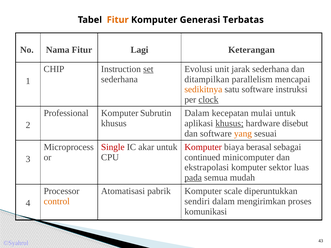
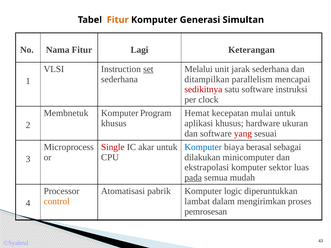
Terbatas: Terbatas -> Simultan (243, 20)
CHIP: CHIP -> VLSI (54, 69)
Evolusi: Evolusi -> Melalui (199, 69)
sedikitnya colour: orange -> red (203, 90)
clock underline: present -> none (208, 100)
Professional: Professional -> Membnetuk (66, 113)
Subrutin: Subrutin -> Program (156, 113)
Dalam: Dalam -> Hemat (197, 113)
khusus underline: present -> none (229, 123)
disebut: disebut -> ukuran (295, 123)
yang colour: orange -> red (243, 134)
Komputer colour: red -> blue (203, 147)
continued: continued -> dilakukan (202, 157)
scale: scale -> logic (233, 191)
sendiri: sendiri -> lambat (197, 202)
komunikasi: komunikasi -> pemrosesan (206, 212)
